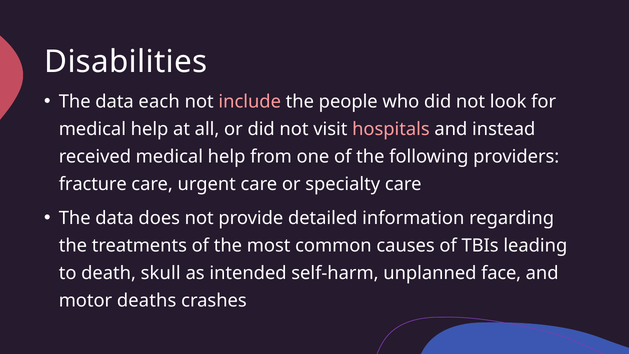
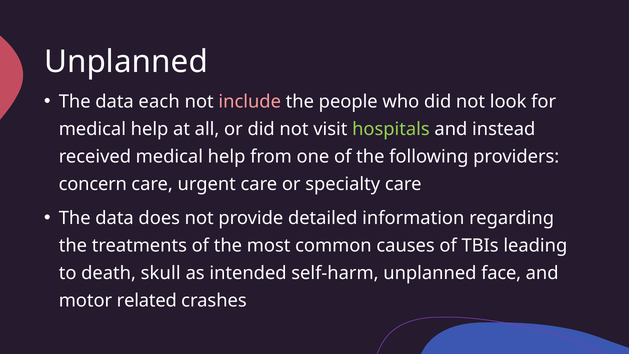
Disabilities: Disabilities -> Unplanned (126, 62)
hospitals colour: pink -> light green (391, 129)
fracture: fracture -> concern (93, 184)
deaths: deaths -> related (147, 300)
